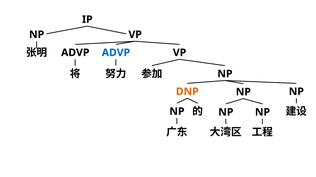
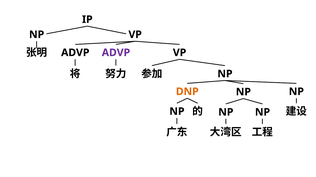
ADVP colour: blue -> purple (116, 53)
